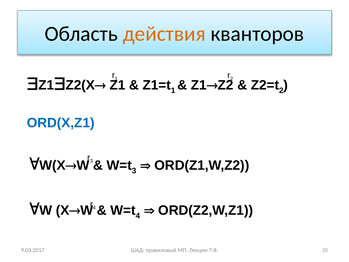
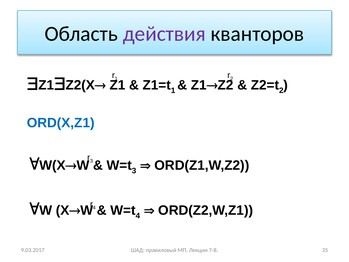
действия colour: orange -> purple (164, 34)
